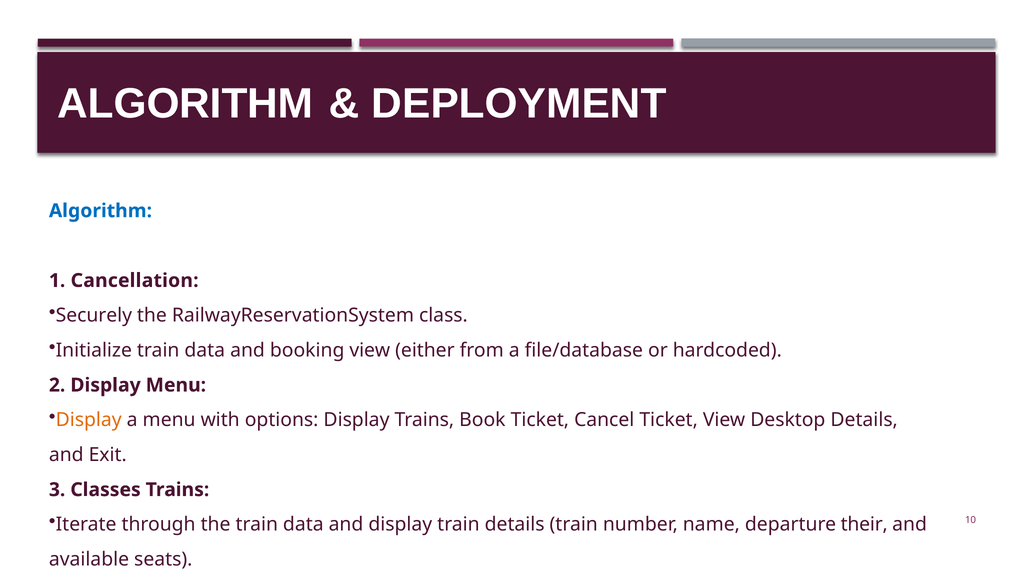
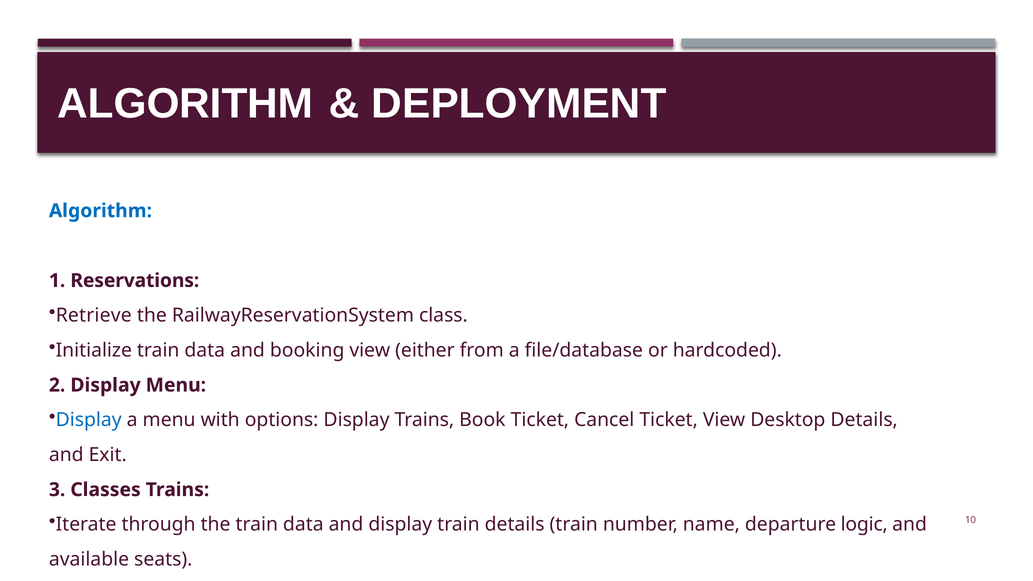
Cancellation: Cancellation -> Reservations (135, 281)
Securely: Securely -> Retrieve (94, 315)
Display colour: orange -> blue (89, 420)
their: their -> logic (864, 525)
